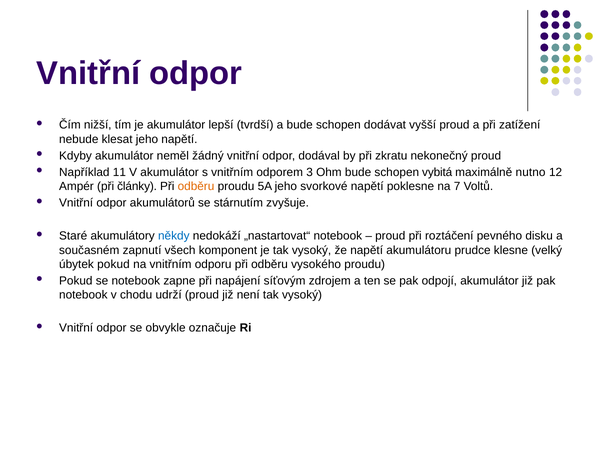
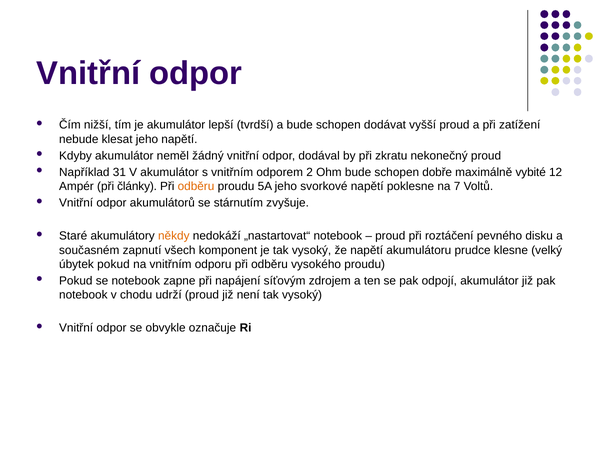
11: 11 -> 31 (119, 172)
3: 3 -> 2 (310, 172)
vybitá: vybitá -> dobře (437, 172)
nutno: nutno -> vybité (531, 172)
někdy colour: blue -> orange (174, 236)
